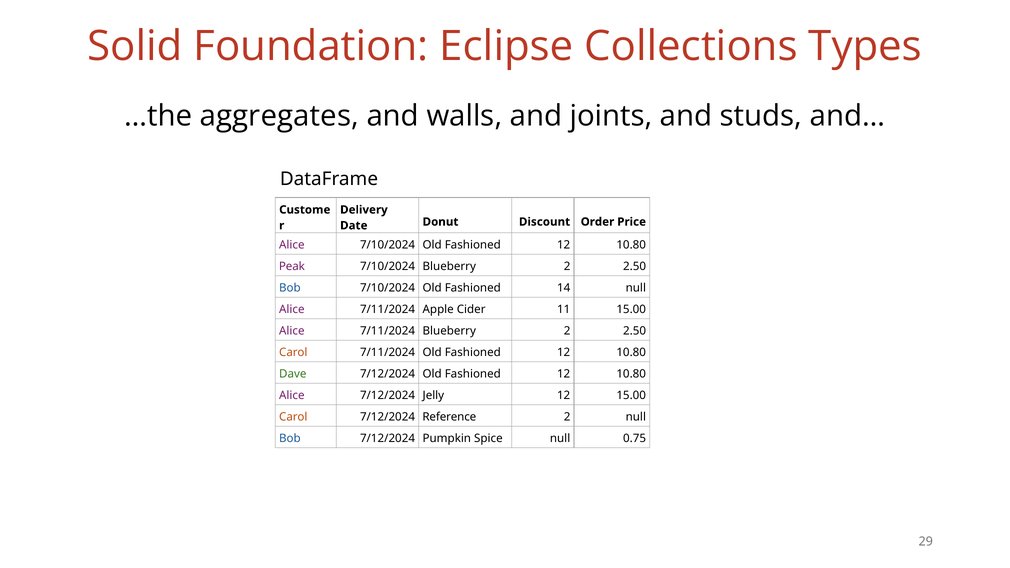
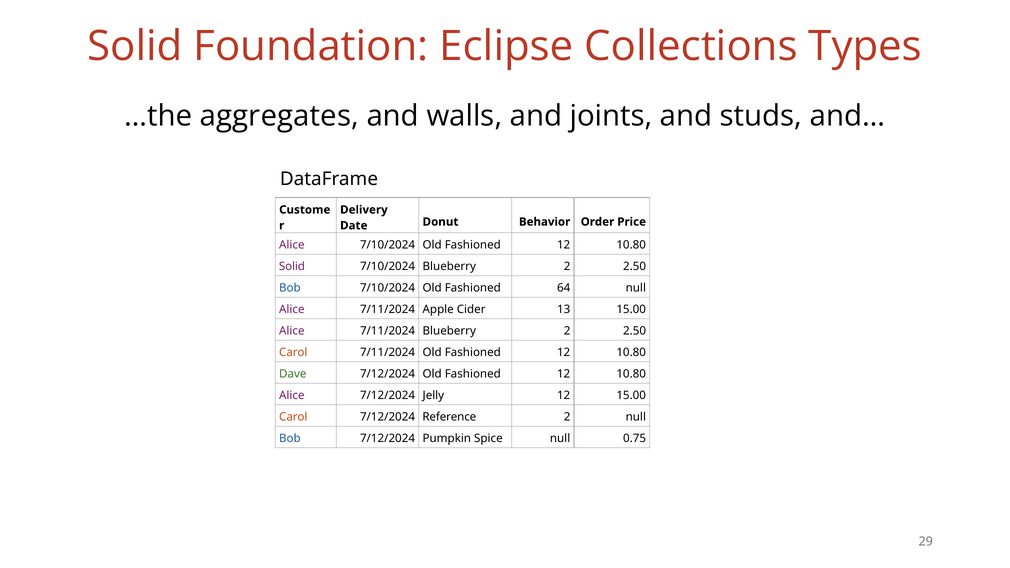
Discount: Discount -> Behavior (545, 222)
Peak: Peak -> Solid (292, 267)
14: 14 -> 64 (564, 288)
11: 11 -> 13 (564, 310)
